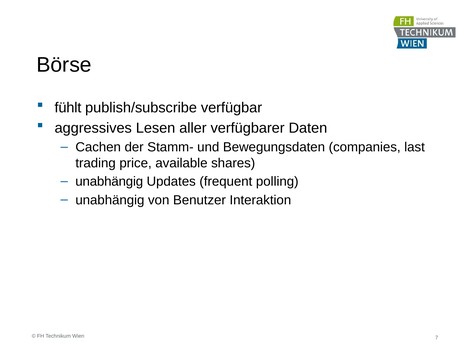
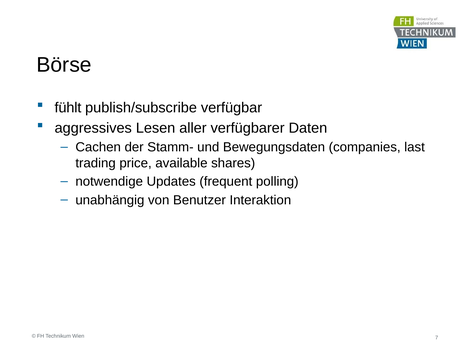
unabhängig: unabhängig -> notwendige (109, 182)
